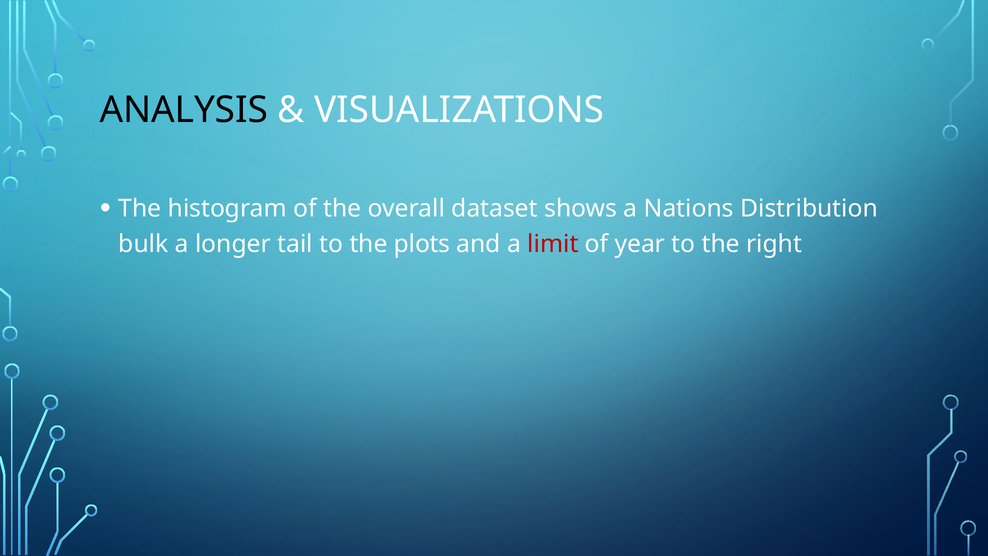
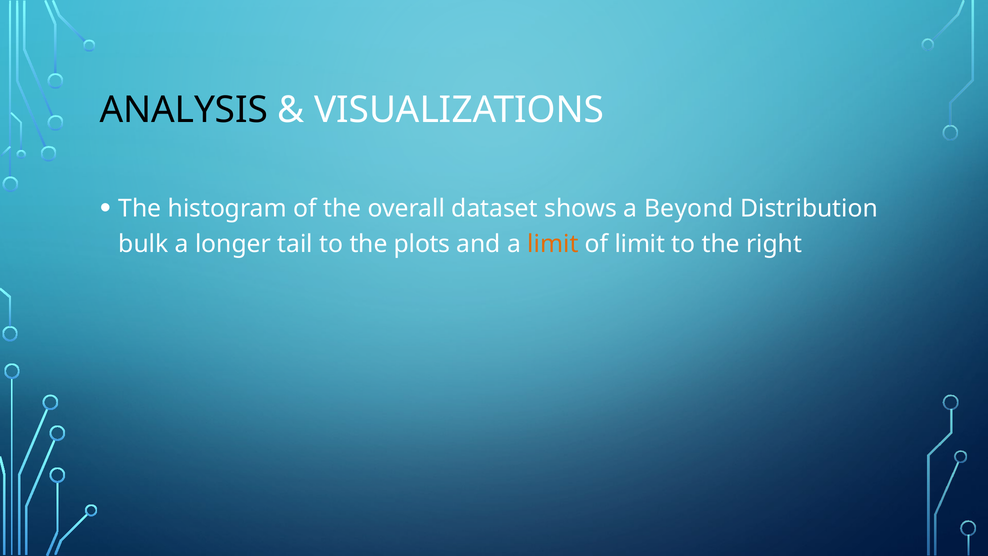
Nations: Nations -> Beyond (689, 208)
limit colour: red -> orange (553, 244)
of year: year -> limit (640, 244)
